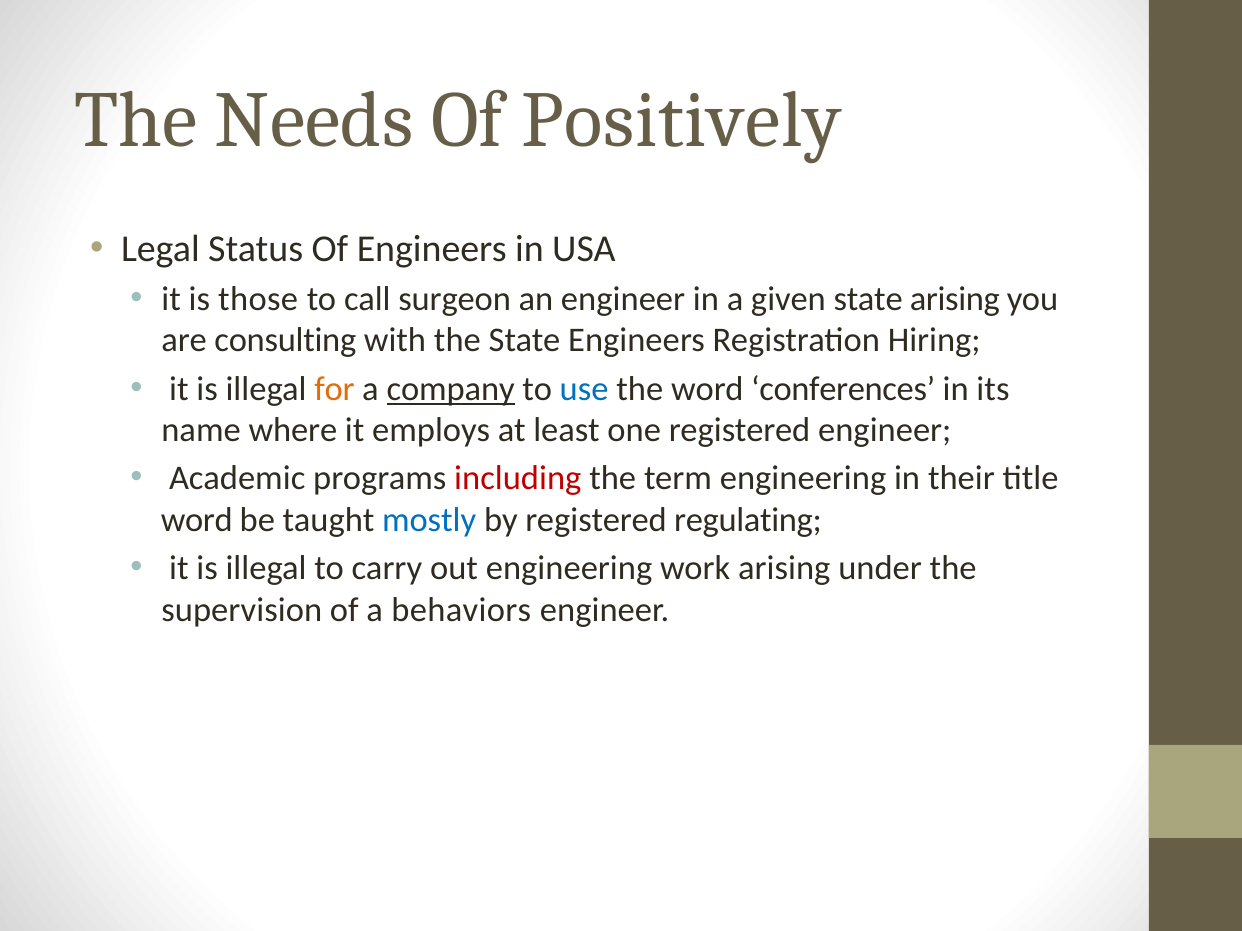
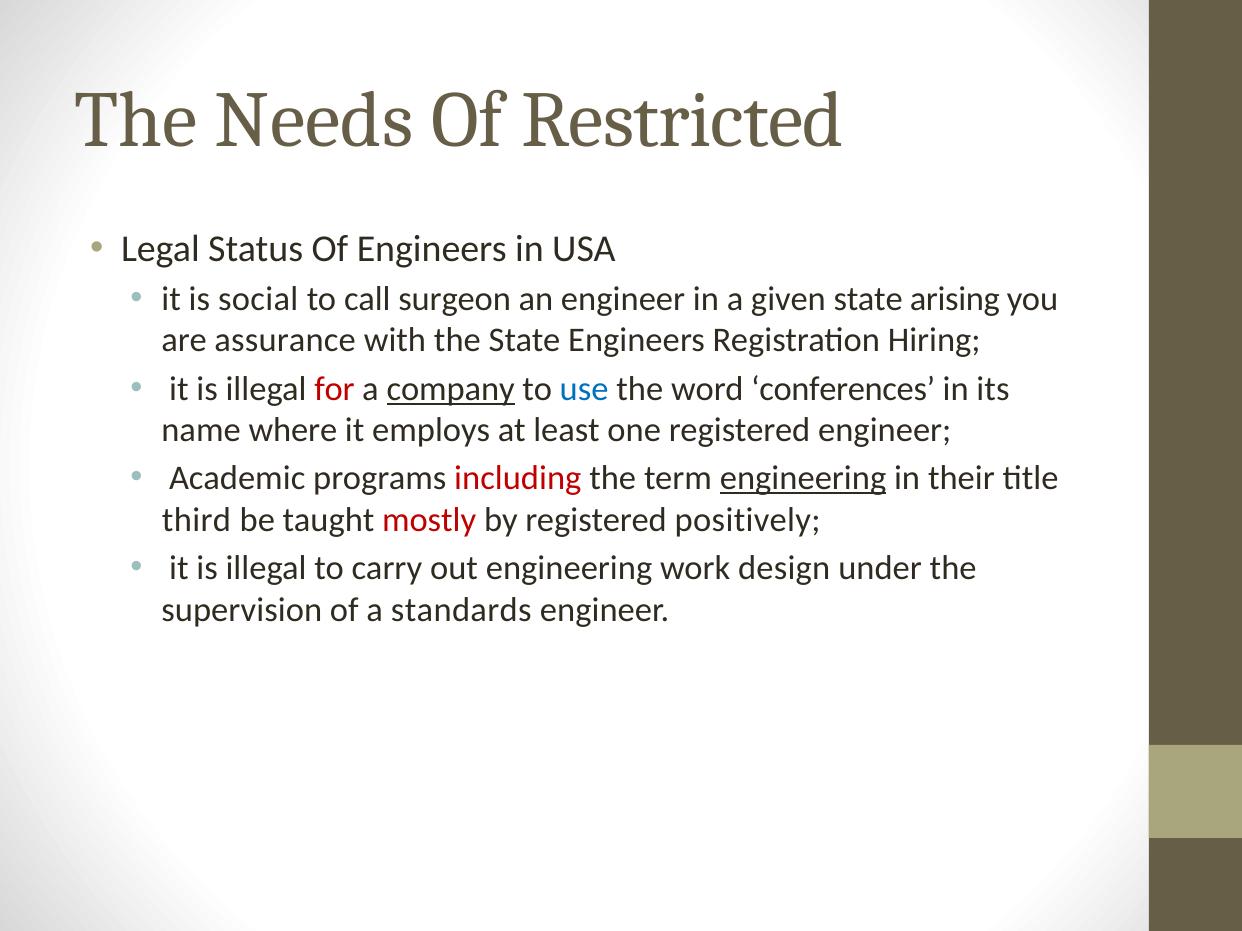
Positively: Positively -> Restricted (682, 120)
those: those -> social (258, 299)
consulting: consulting -> assurance (285, 341)
for colour: orange -> red (335, 389)
engineering underline: none -> present (803, 479)
word: word -> third (196, 520)
mostly colour: blue -> red (429, 520)
regulating: regulating -> positively (748, 520)
work arising: arising -> design (784, 569)
behaviors: behaviors -> standards (461, 610)
